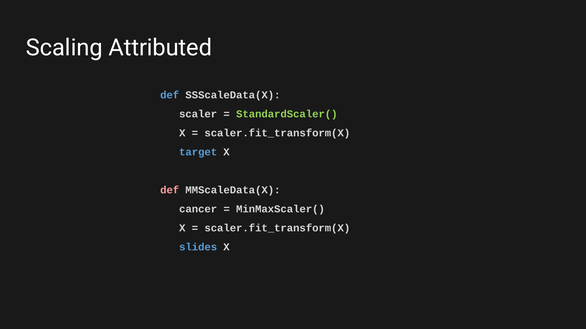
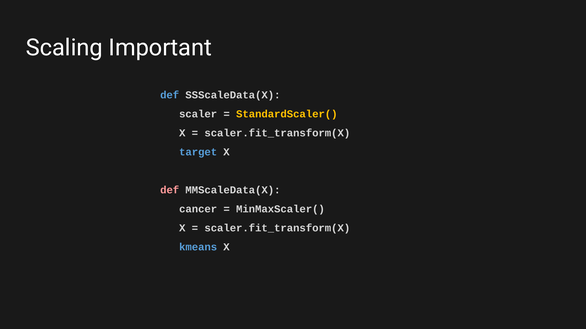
Attributed: Attributed -> Important (160, 48)
StandardScaler( colour: light green -> yellow (287, 114)
slides: slides -> kmeans (198, 247)
